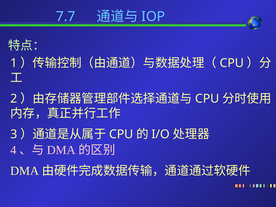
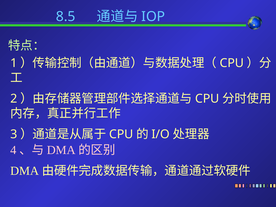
7.7: 7.7 -> 8.5 (66, 16)
